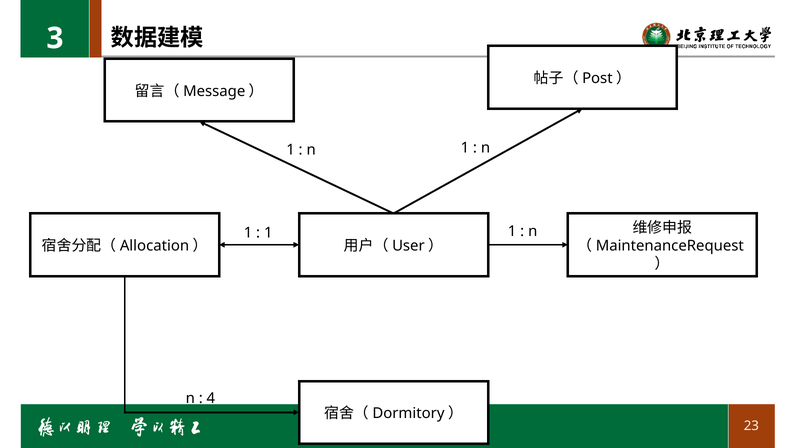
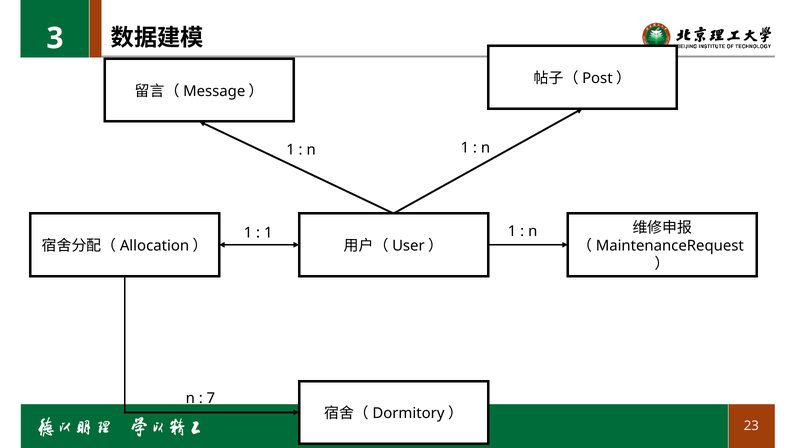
4: 4 -> 7 (211, 398)
